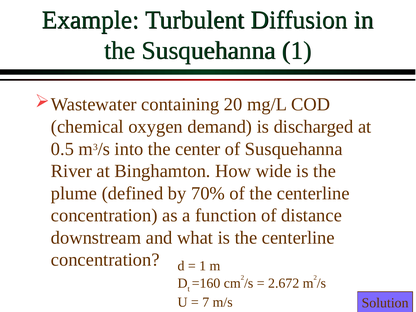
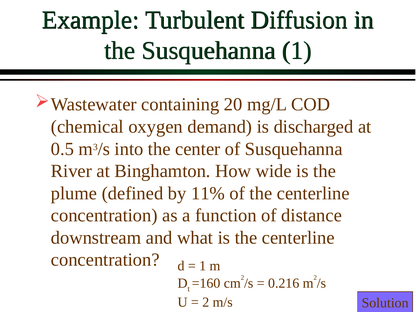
70%: 70% -> 11% (208, 193)
2.672: 2.672 -> 0.216 (284, 283)
7: 7 -> 2 (206, 302)
